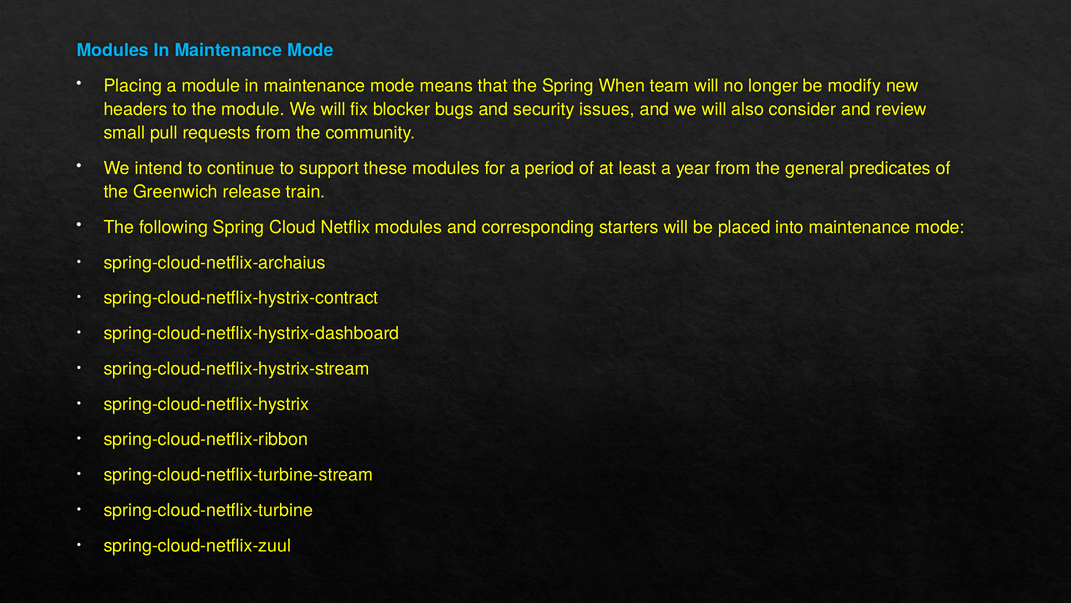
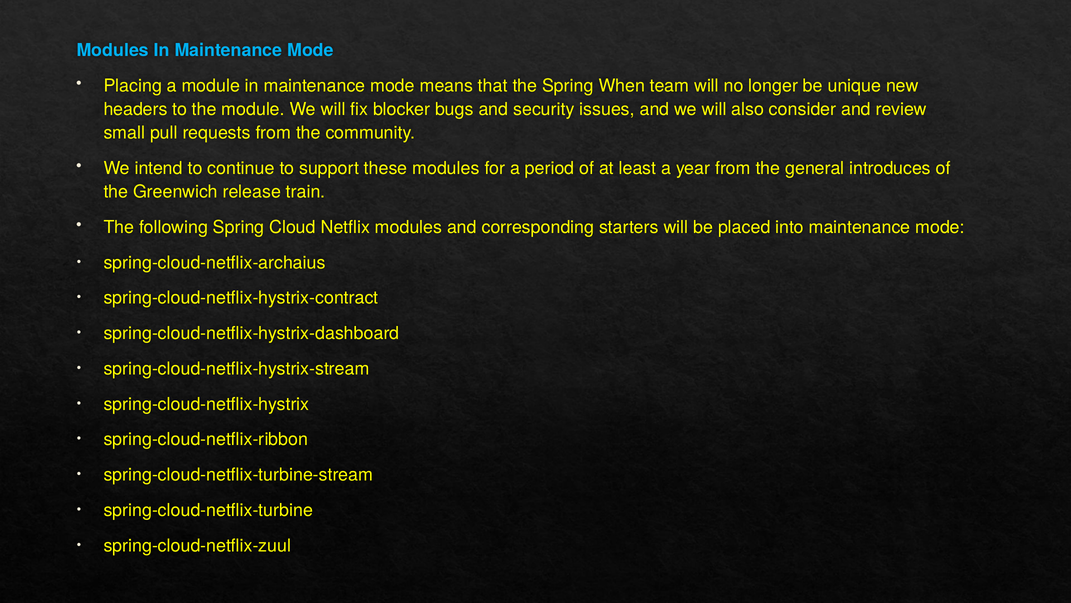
modify: modify -> unique (854, 86)
predicates: predicates -> introduces (890, 168)
